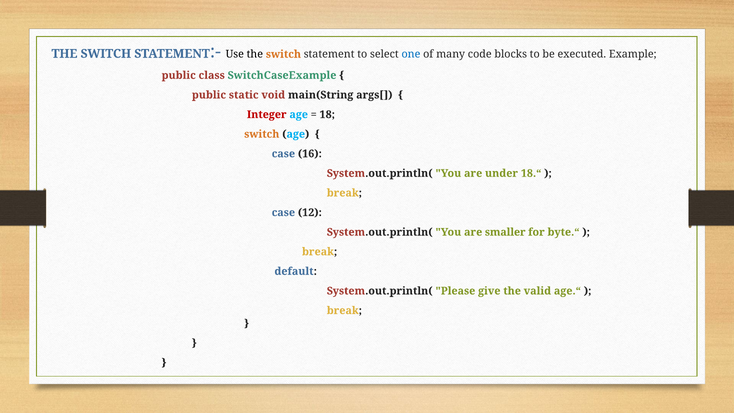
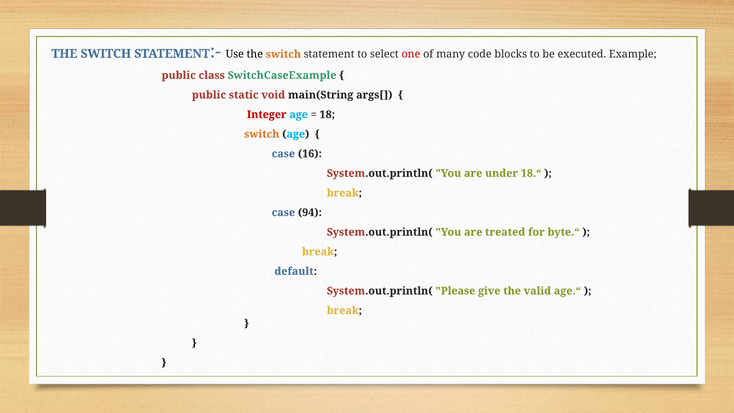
one colour: blue -> red (411, 54)
12: 12 -> 94 (310, 212)
smaller: smaller -> treated (505, 232)
